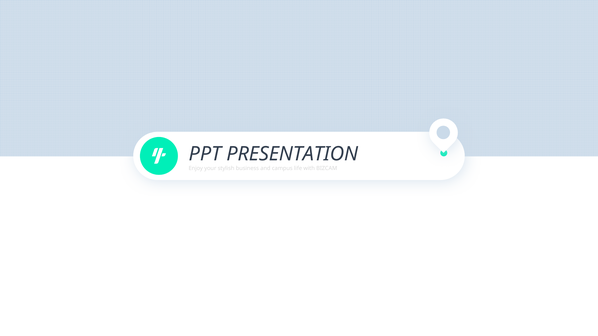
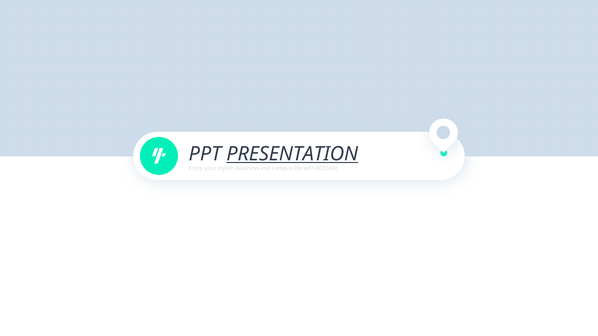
PRESENTATION underline: none -> present (292, 154)
